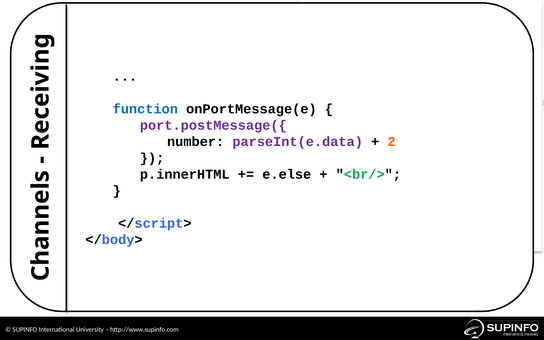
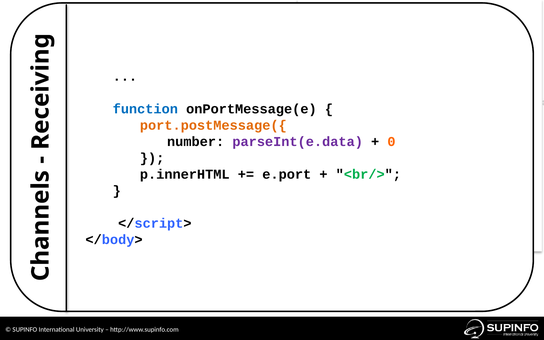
port.postMessage({ colour: purple -> orange (213, 125)
2: 2 -> 0 (391, 142)
e.else: e.else -> e.port (287, 174)
